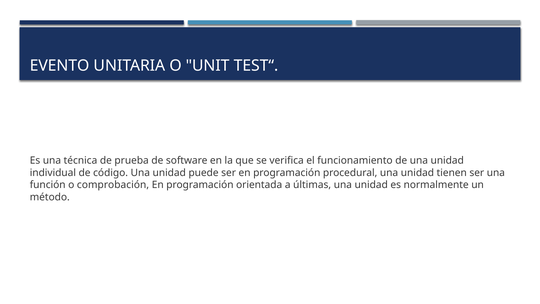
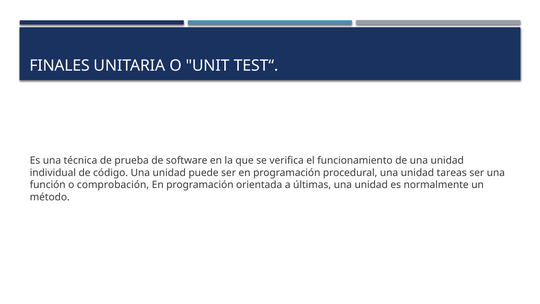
EVENTO: EVENTO -> FINALES (60, 66)
tienen: tienen -> tareas (452, 173)
